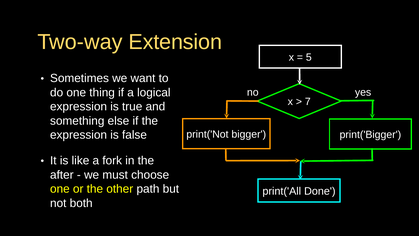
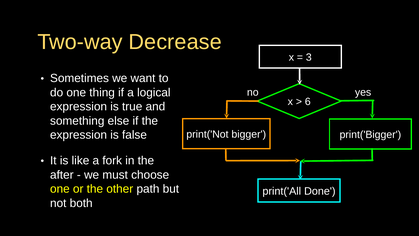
Extension: Extension -> Decrease (175, 42)
5: 5 -> 3 (309, 57)
7: 7 -> 6 (308, 102)
